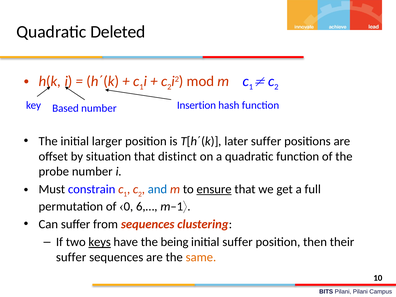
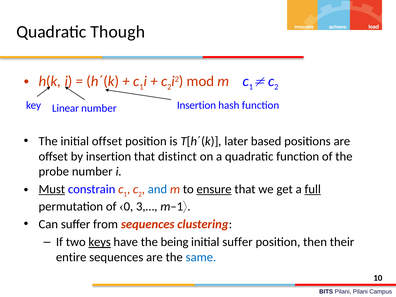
Deleted: Deleted -> Though (118, 32)
Based: Based -> Linear (65, 108)
initial larger: larger -> offset (107, 141)
later suffer: suffer -> based (266, 141)
by situation: situation -> insertion (109, 156)
Must underline: none -> present (52, 189)
full underline: none -> present (313, 189)
6,…: 6,… -> 3,… (147, 206)
suffer: suffer -> entire (71, 257)
same colour: orange -> blue (201, 257)
